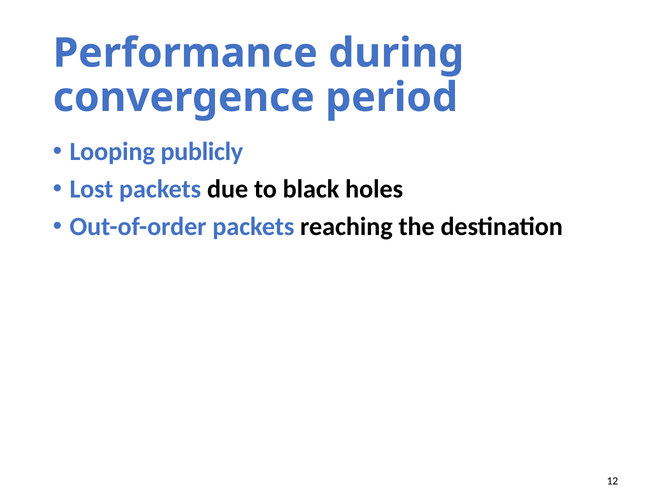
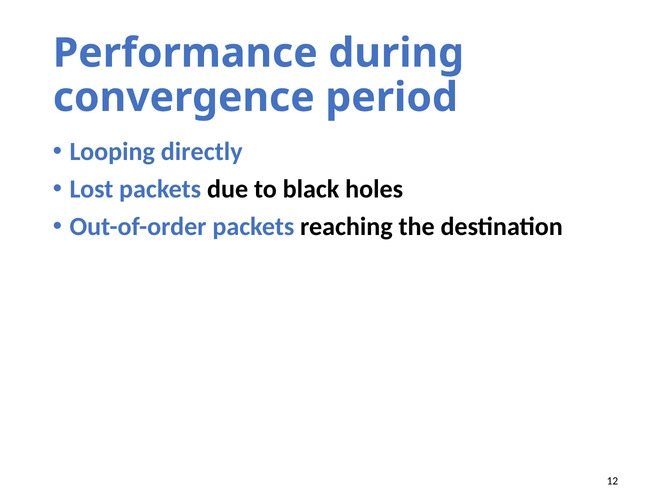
publicly: publicly -> directly (202, 151)
